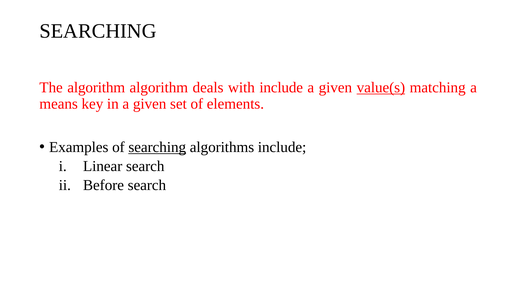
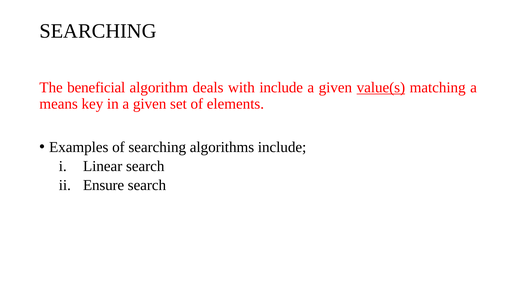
The algorithm: algorithm -> beneficial (96, 87)
searching underline: present -> none (157, 147)
Before: Before -> Ensure (104, 185)
